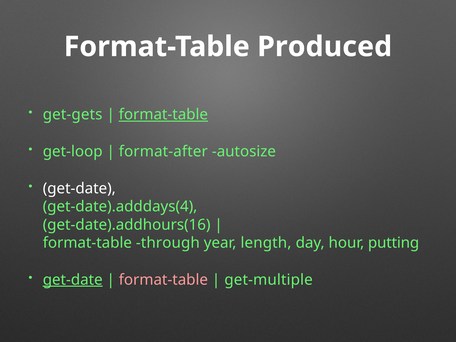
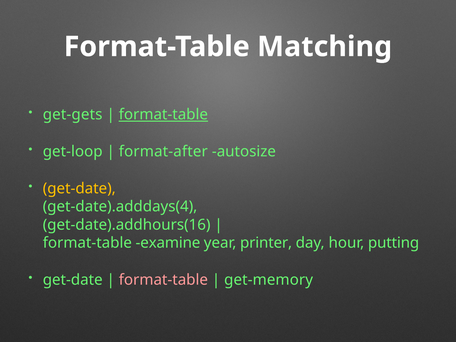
Produced: Produced -> Matching (325, 47)
get-date colour: white -> yellow (79, 188)
through: through -> examine (168, 243)
length: length -> printer (266, 243)
get-date underline: present -> none (73, 280)
get-multiple: get-multiple -> get-memory (269, 280)
